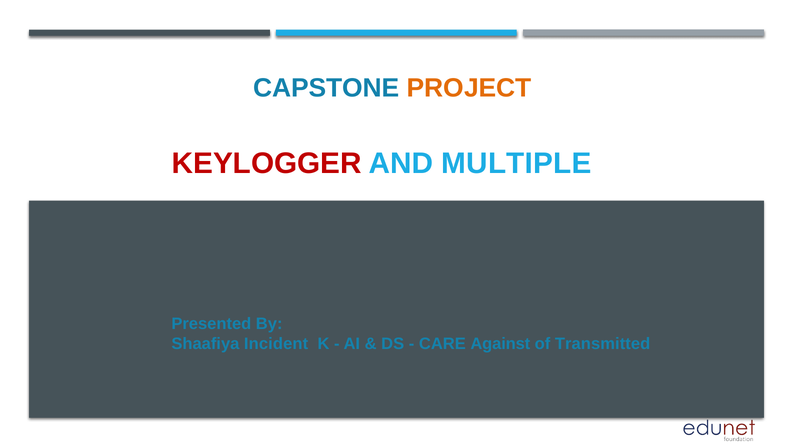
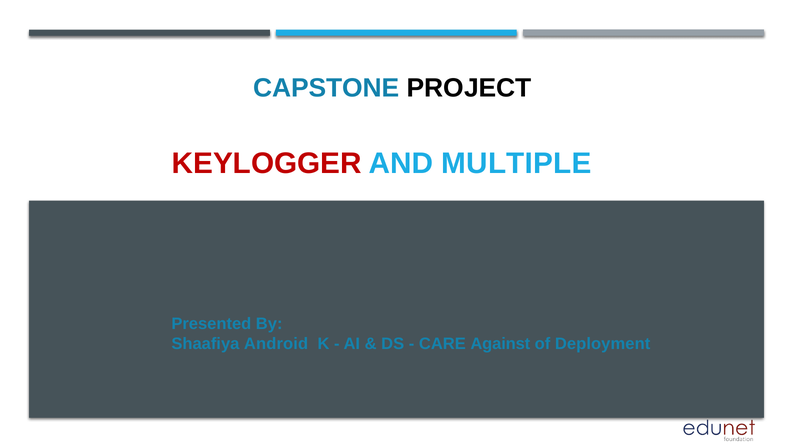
PROJECT colour: orange -> black (469, 88)
Incident: Incident -> Android (276, 344)
Transmitted: Transmitted -> Deployment (603, 344)
